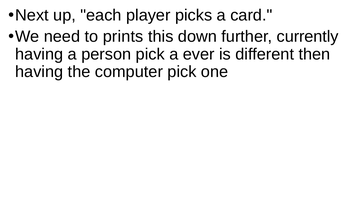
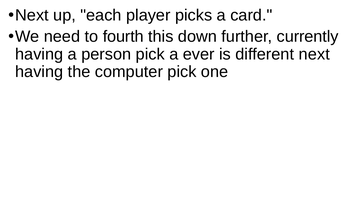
prints: prints -> fourth (123, 37)
different then: then -> next (314, 54)
